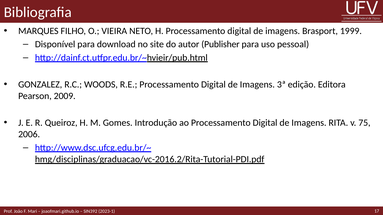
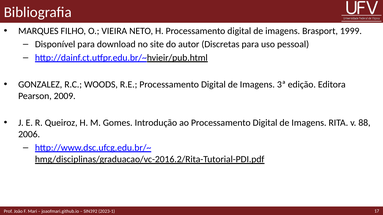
Publisher: Publisher -> Discretas (220, 44)
75: 75 -> 88 (364, 123)
